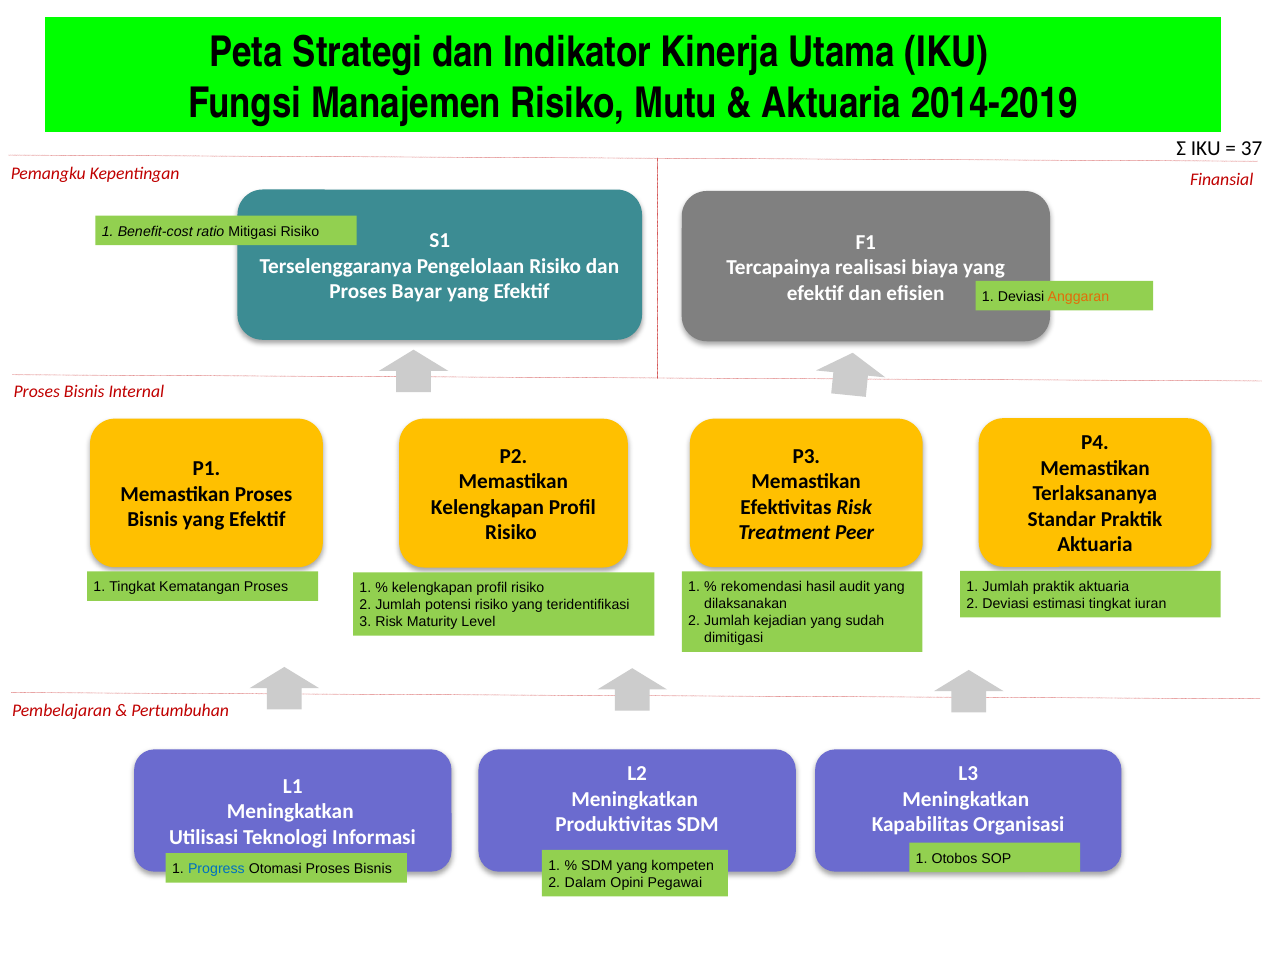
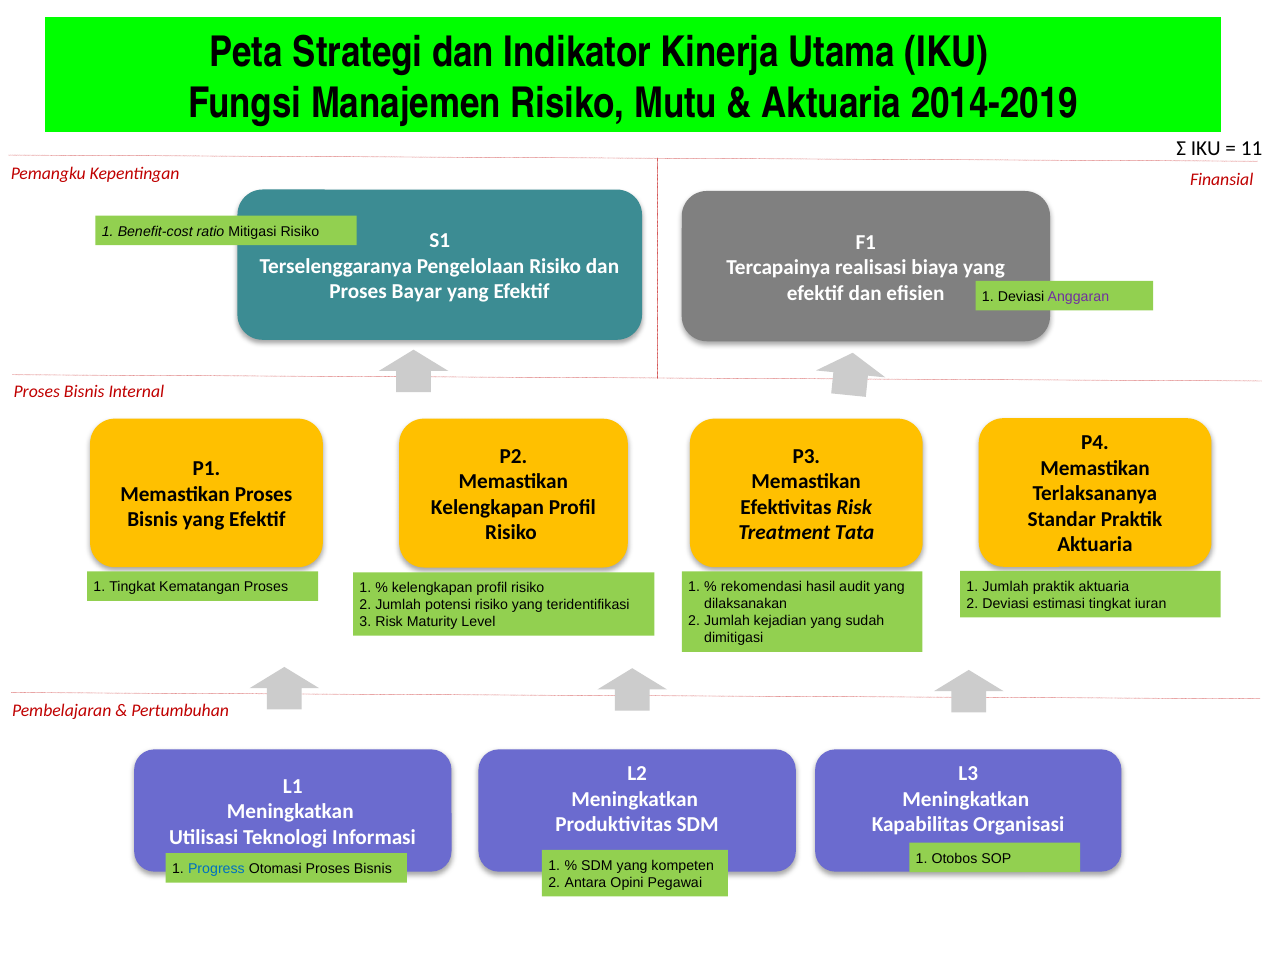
37: 37 -> 11 (1252, 149)
Anggaran colour: orange -> purple (1078, 297)
Peer: Peer -> Tata (855, 533)
Dalam: Dalam -> Antara (586, 883)
